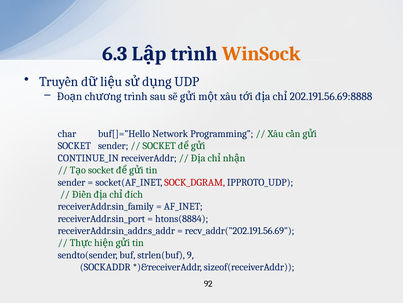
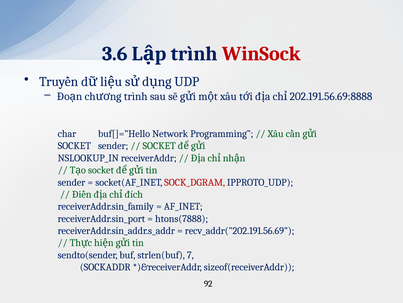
6.3: 6.3 -> 3.6 (115, 54)
WinSock colour: orange -> red (261, 54)
CONTINUE_IN: CONTINUE_IN -> NSLOOKUP_IN (88, 158)
htons(8884: htons(8884 -> htons(7888 (182, 218)
9: 9 -> 7 (190, 254)
